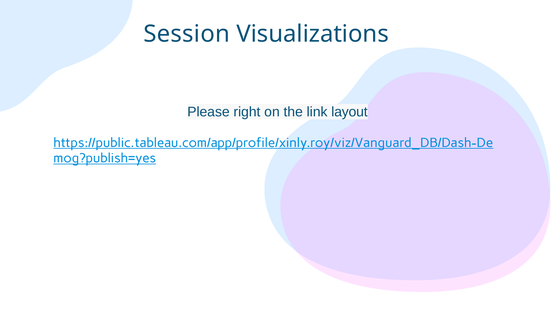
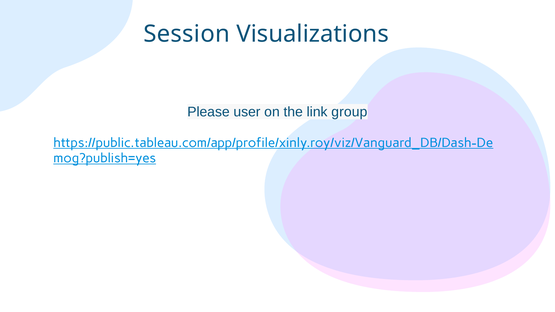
right: right -> user (247, 112)
layout: layout -> group (349, 112)
